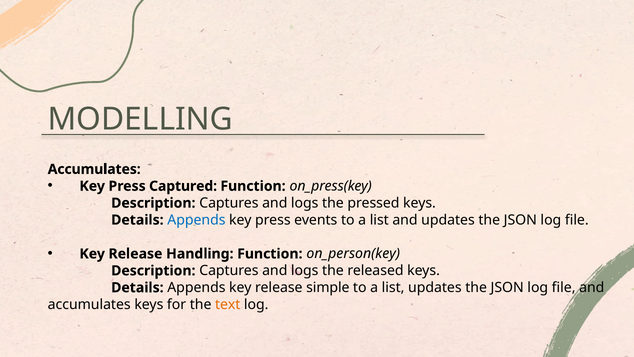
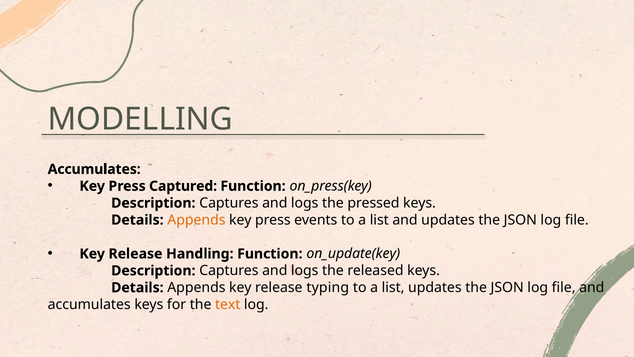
Appends colour: blue -> orange (196, 220)
on_person(key: on_person(key -> on_update(key (353, 254)
simple: simple -> typing (328, 287)
